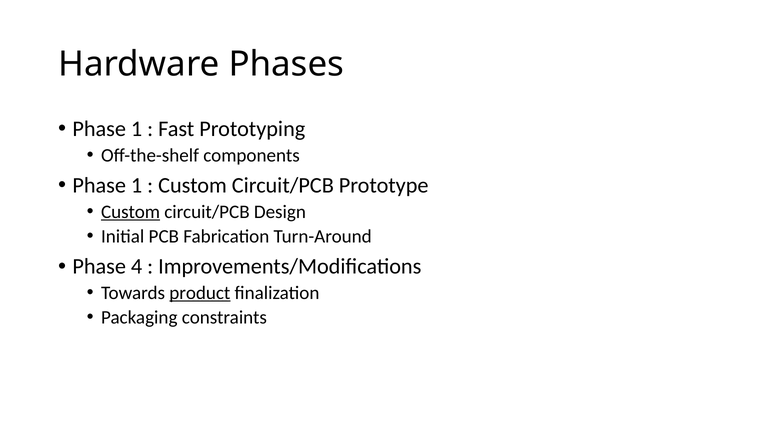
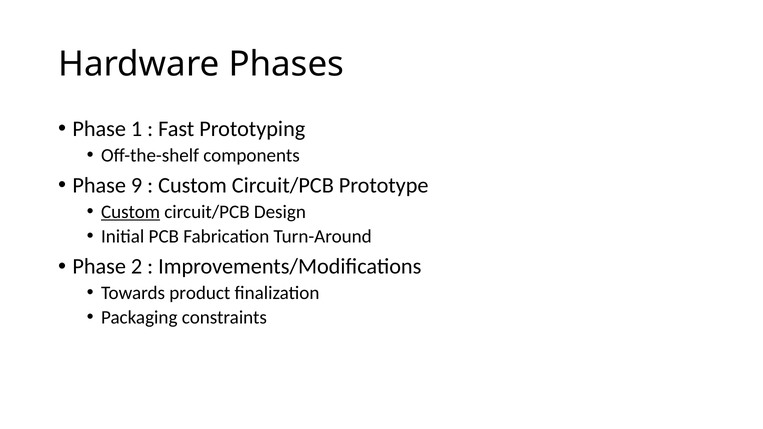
1: 1 -> 9 (137, 186)
4: 4 -> 2 (137, 267)
product underline: present -> none (200, 293)
